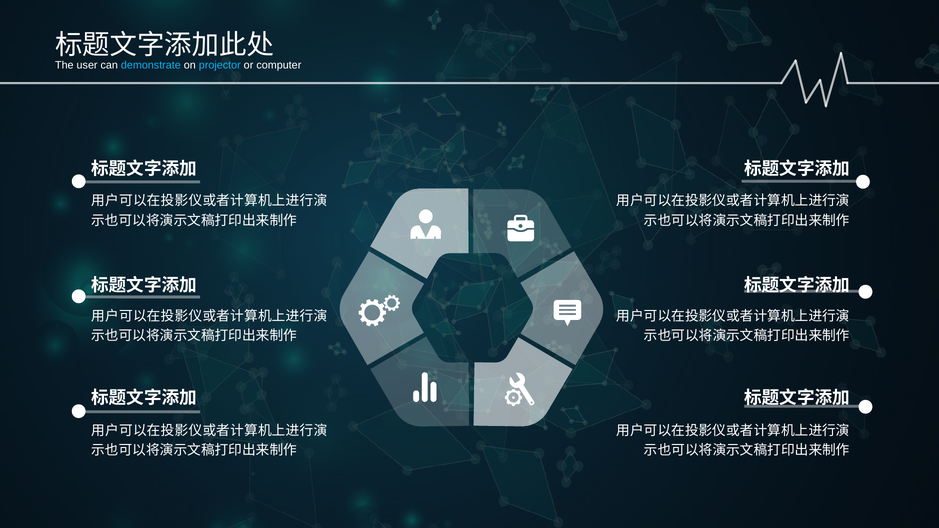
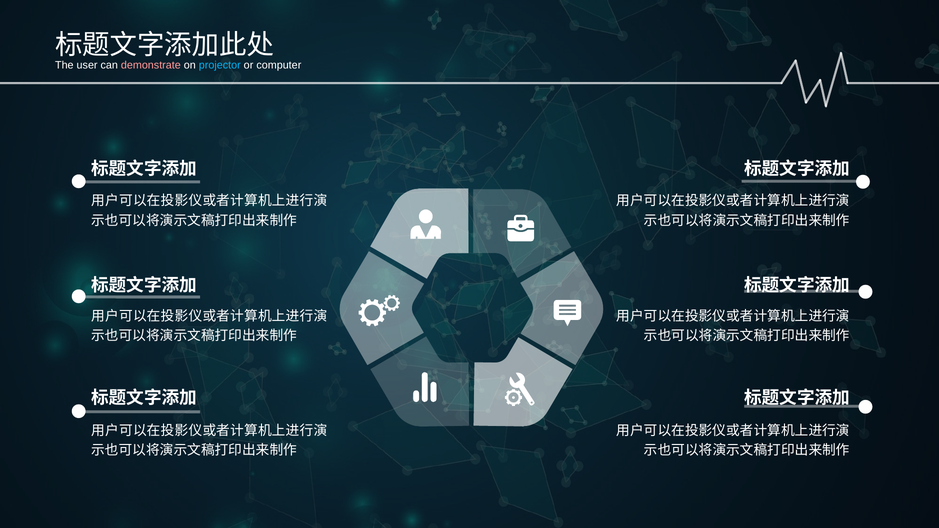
demonstrate colour: light blue -> pink (151, 65)
